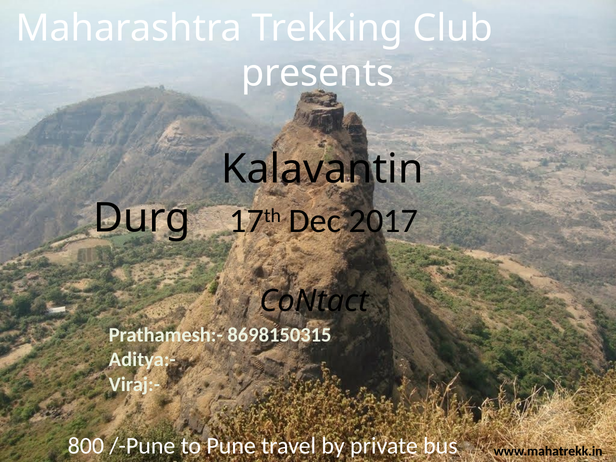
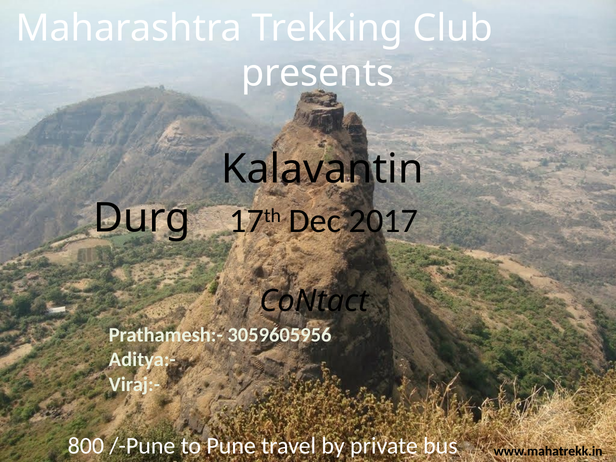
8698150315: 8698150315 -> 3059605956 (279, 335)
